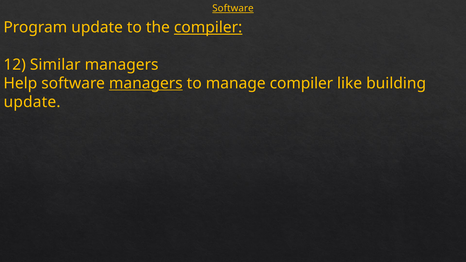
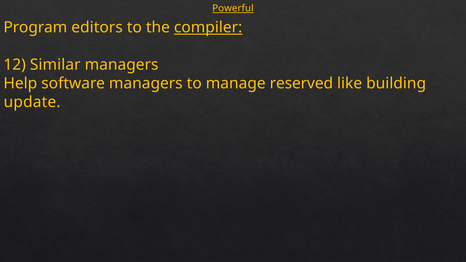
Software: Software -> Powerful (233, 8)
Program update: update -> editors (97, 27)
managers underline: present -> none (146, 83)
manage compiler: compiler -> reserved (301, 83)
